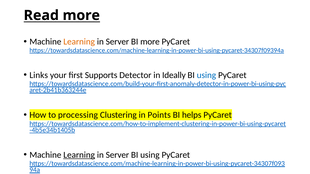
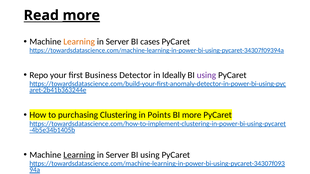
more underline: none -> present (81, 15)
BI more: more -> cases (150, 42)
Links: Links -> Repo (39, 75)
Supports: Supports -> Business (101, 75)
using colour: blue -> purple (206, 75)
processing: processing -> purchasing (78, 115)
BI helps: helps -> more (192, 115)
